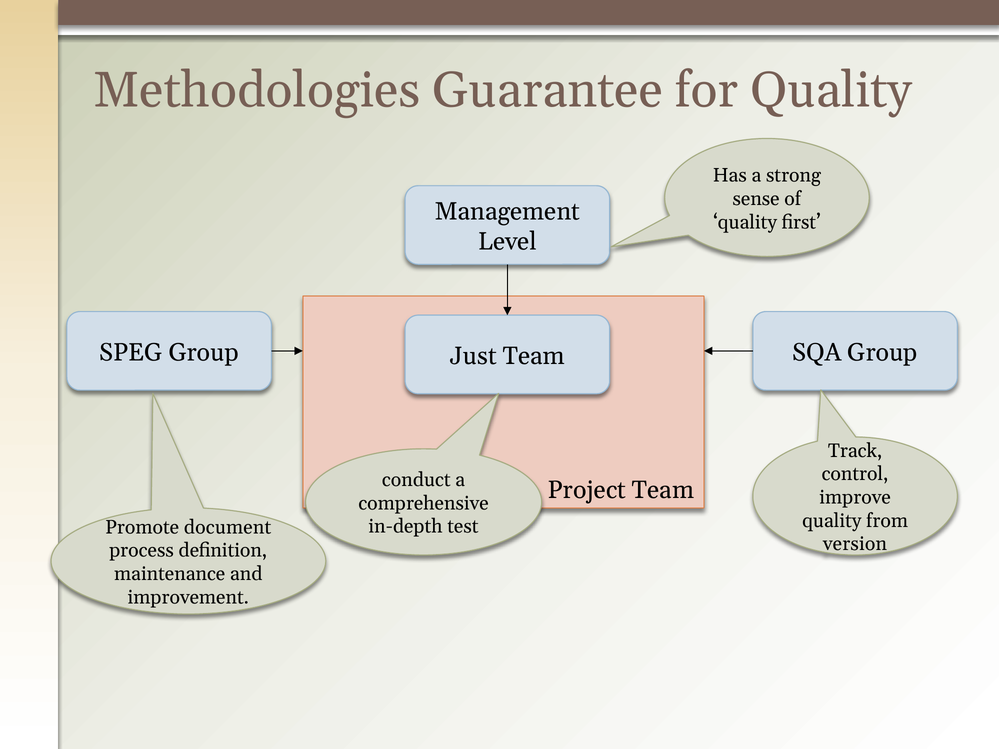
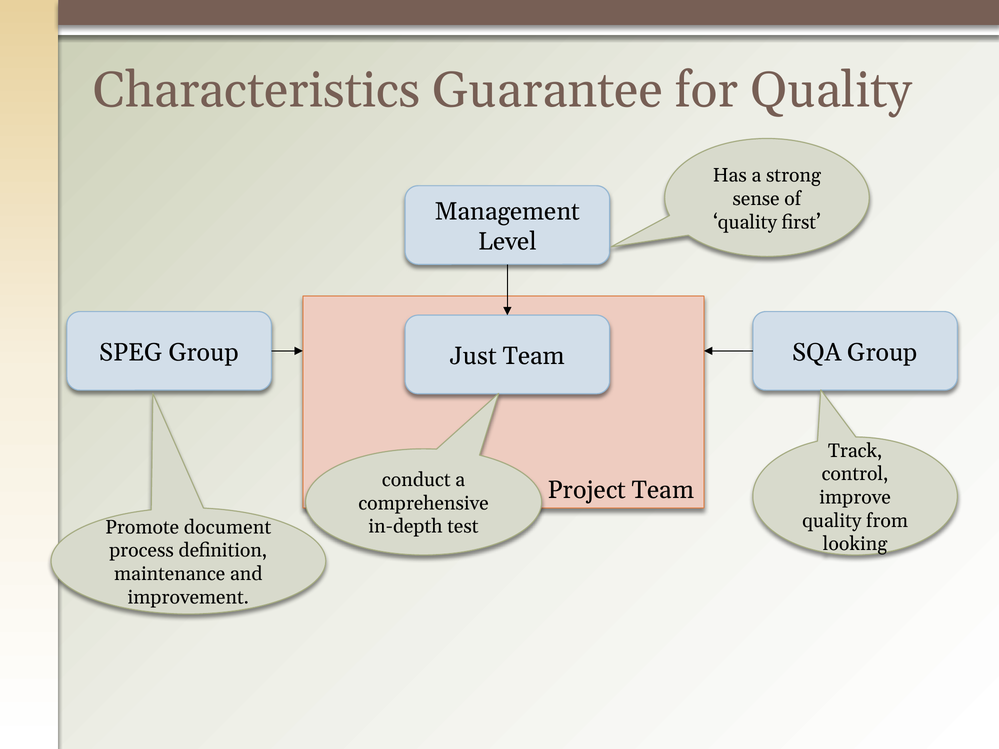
Methodologies: Methodologies -> Characteristics (257, 90)
version: version -> looking (855, 544)
